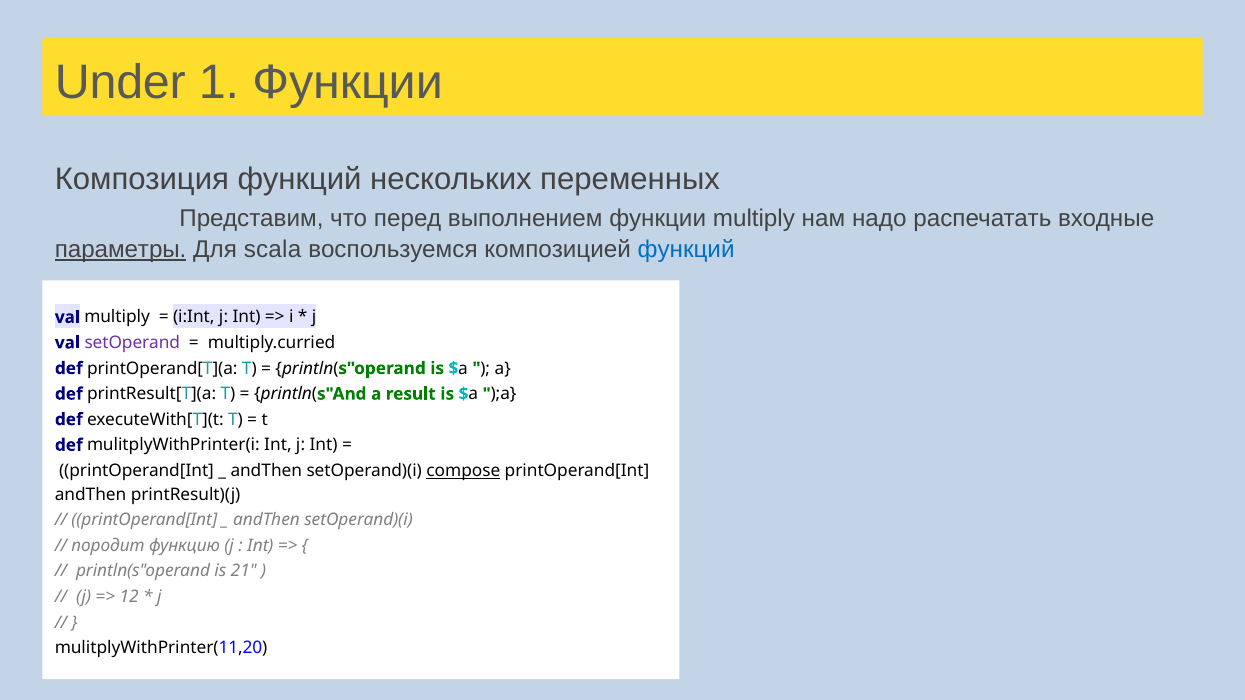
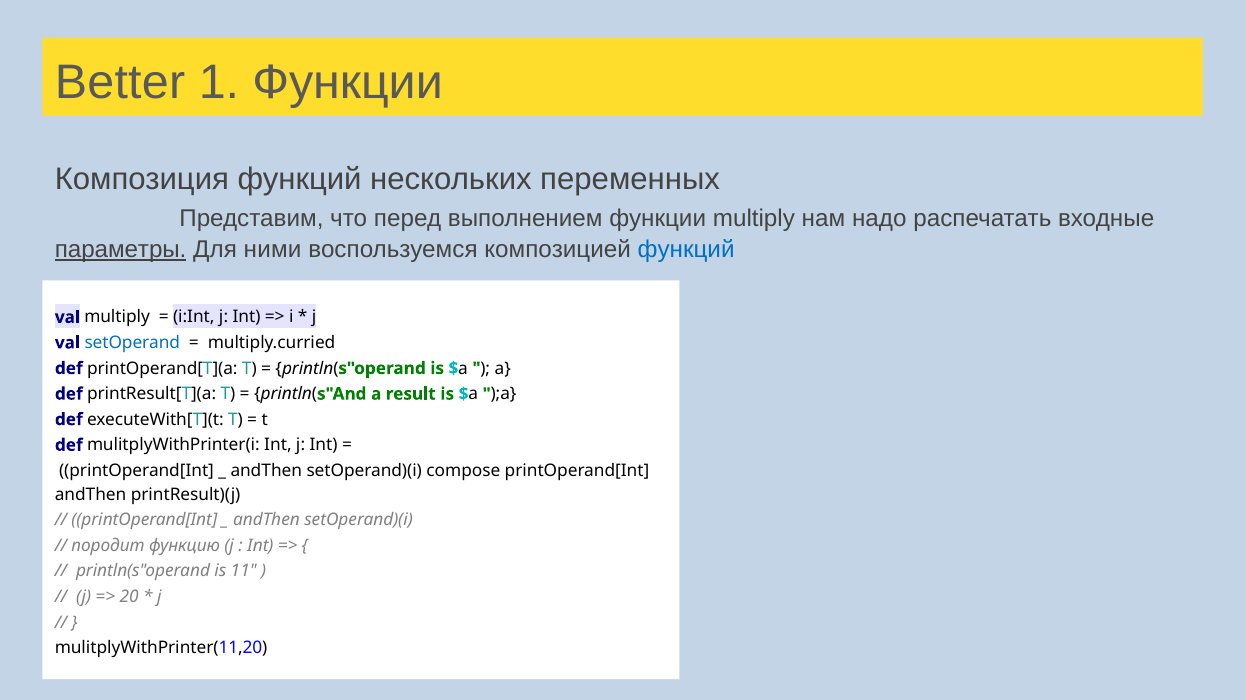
Under: Under -> Better (120, 83)
scala: scala -> ними (273, 249)
setOperand colour: purple -> blue (132, 343)
compose underline: present -> none (463, 471)
21: 21 -> 11 (244, 572)
12: 12 -> 20 (129, 597)
